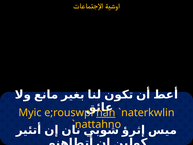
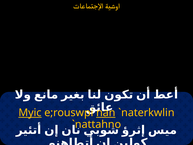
Myic underline: none -> present (30, 113)
